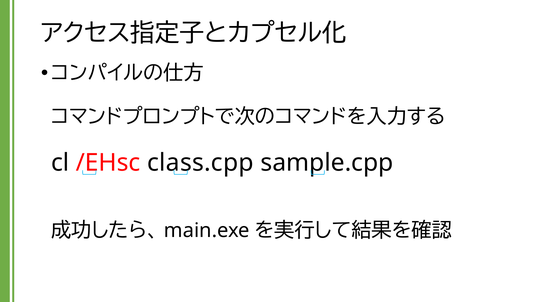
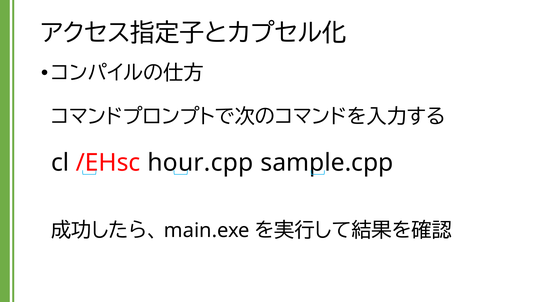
class.cpp: class.cpp -> hour.cpp (200, 163)
